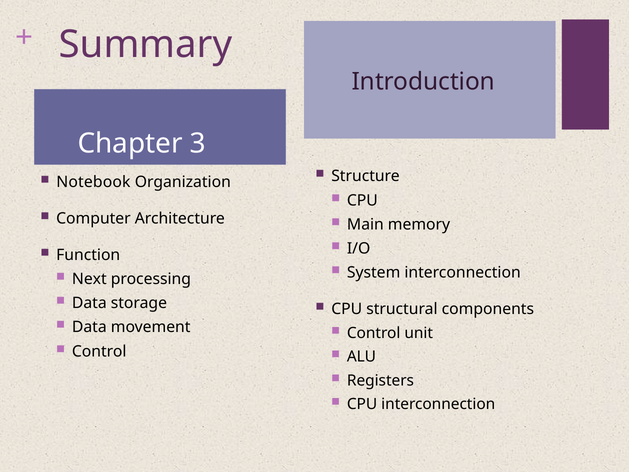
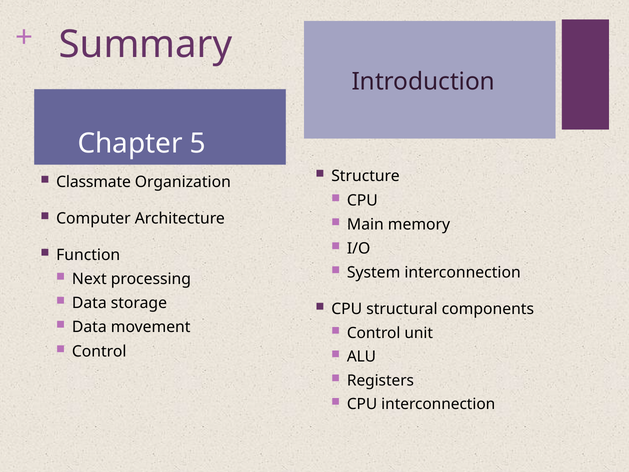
3: 3 -> 5 (198, 144)
Notebook: Notebook -> Classmate (94, 182)
